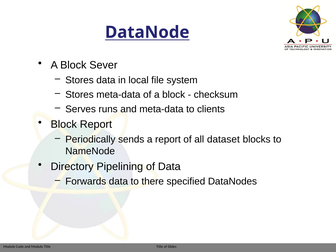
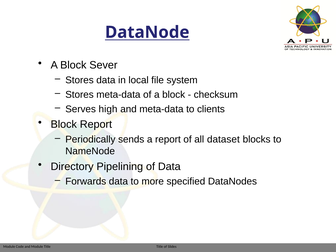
runs: runs -> high (108, 109)
there: there -> more (153, 181)
